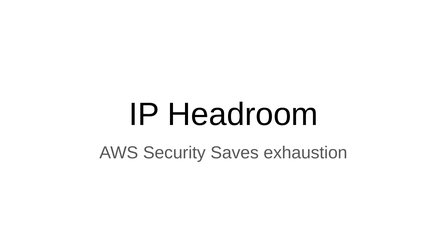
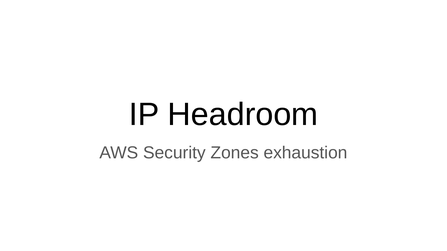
Saves: Saves -> Zones (235, 153)
